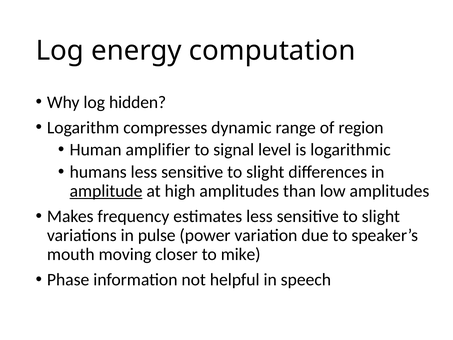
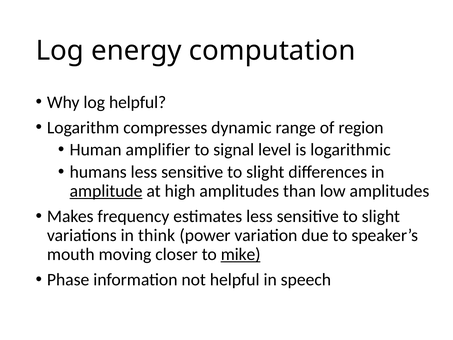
log hidden: hidden -> helpful (138, 102)
pulse: pulse -> think (157, 235)
mike underline: none -> present (241, 254)
